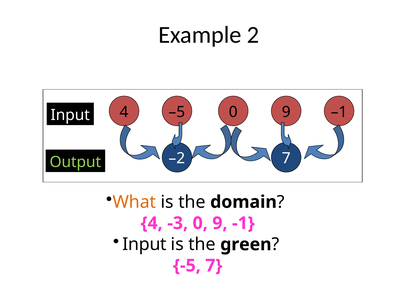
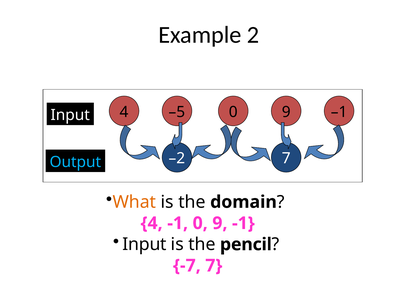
Output colour: light green -> light blue (75, 162)
4 -3: -3 -> -1 (178, 223)
green: green -> pencil (246, 244)
-5: -5 -> -7 (187, 265)
